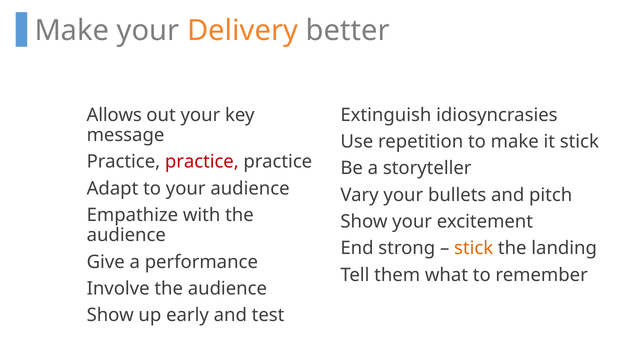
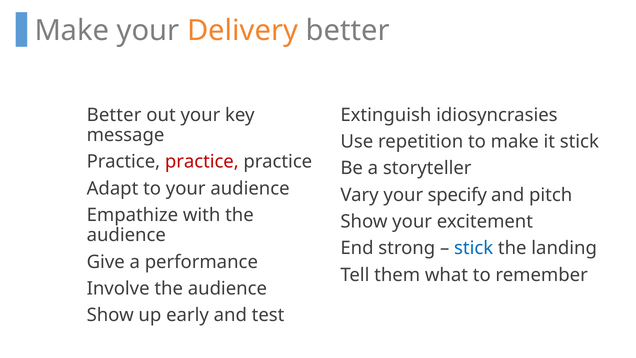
Allows: Allows -> Better (114, 115)
bullets: bullets -> specify (457, 195)
stick colour: orange -> blue (474, 248)
